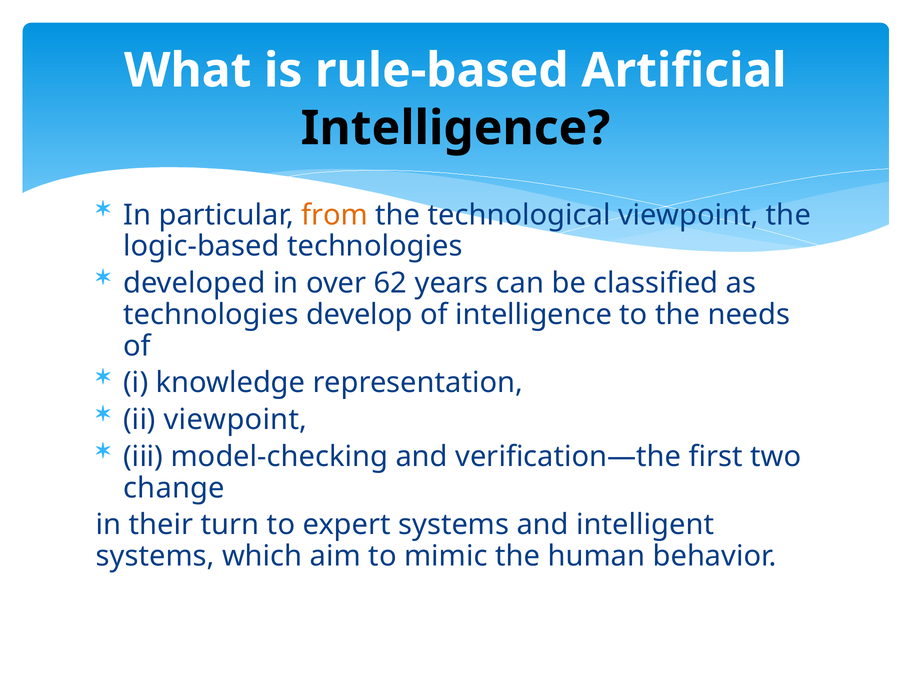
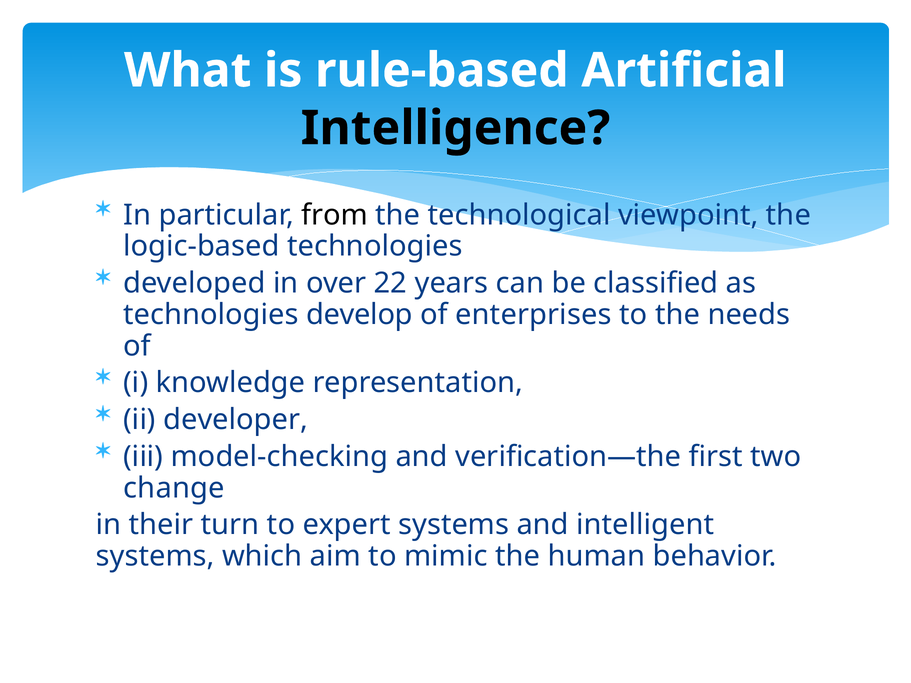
from colour: orange -> black (335, 215)
62: 62 -> 22 (390, 283)
of intelligence: intelligence -> enterprises (533, 315)
ii viewpoint: viewpoint -> developer (236, 420)
